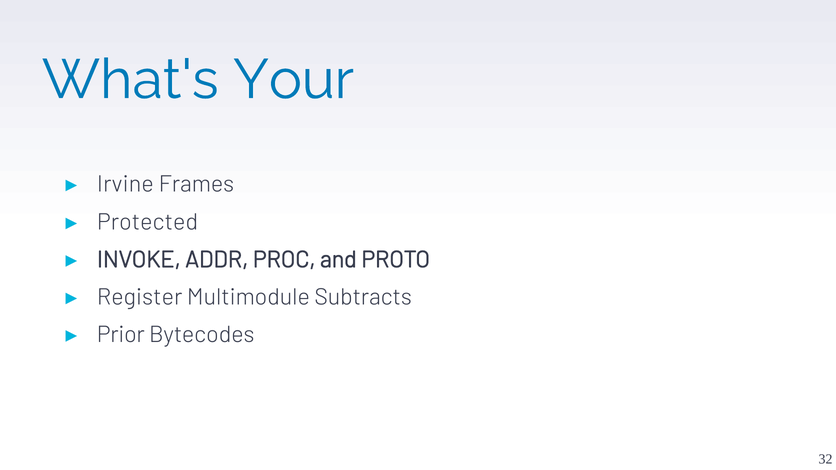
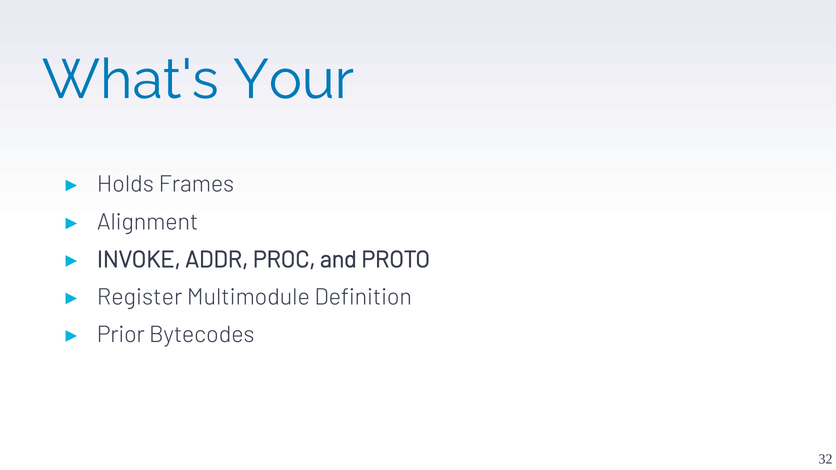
Irvine: Irvine -> Holds (125, 184)
Protected: Protected -> Alignment (148, 222)
Subtracts: Subtracts -> Definition (363, 297)
